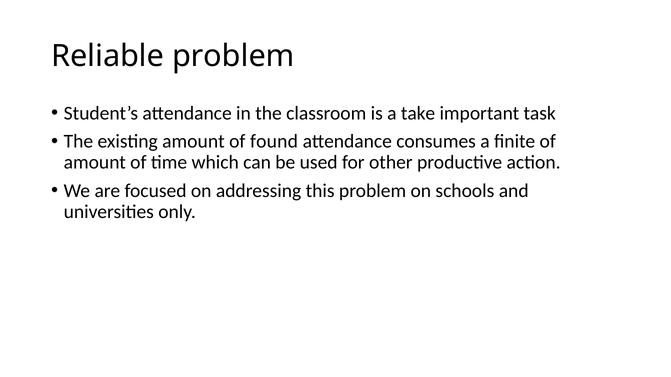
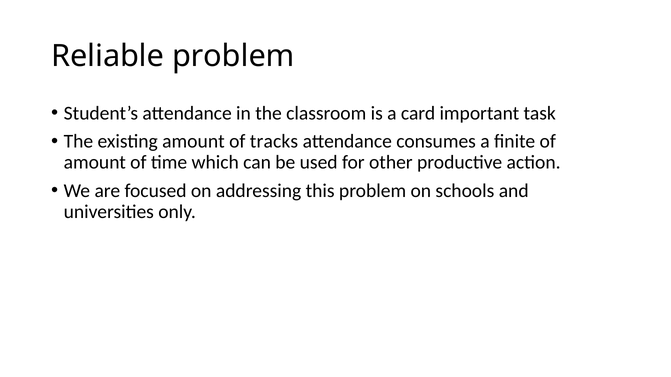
take: take -> card (418, 113)
found: found -> tracks (274, 142)
